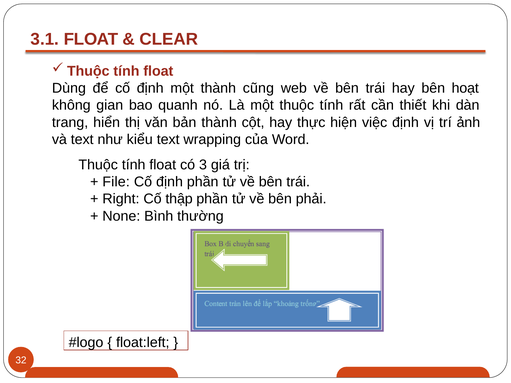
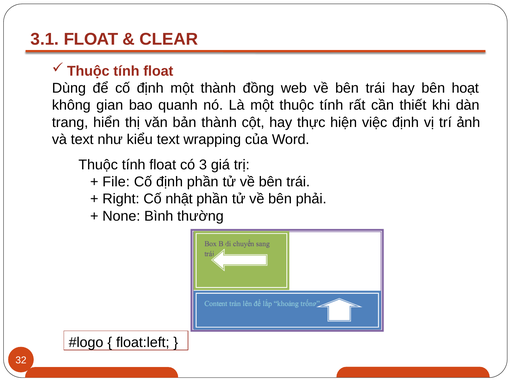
cũng: cũng -> đồng (258, 88)
thập: thập -> nhật (179, 199)
